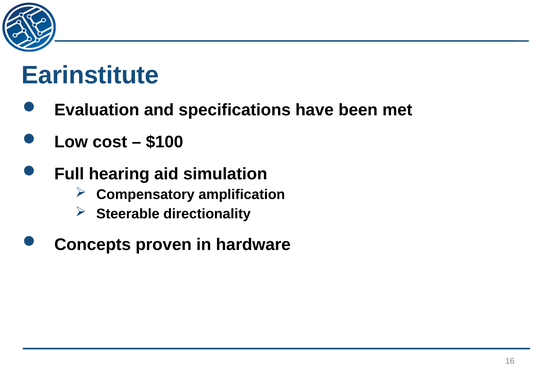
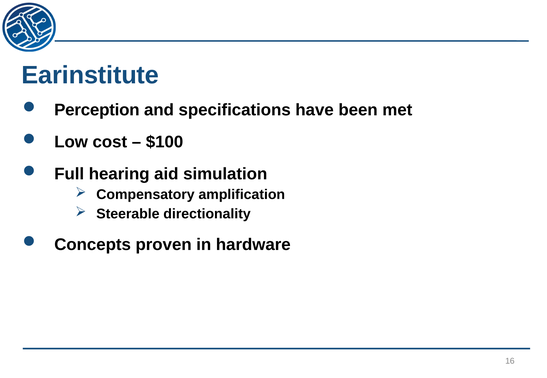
Evaluation: Evaluation -> Perception (97, 110)
